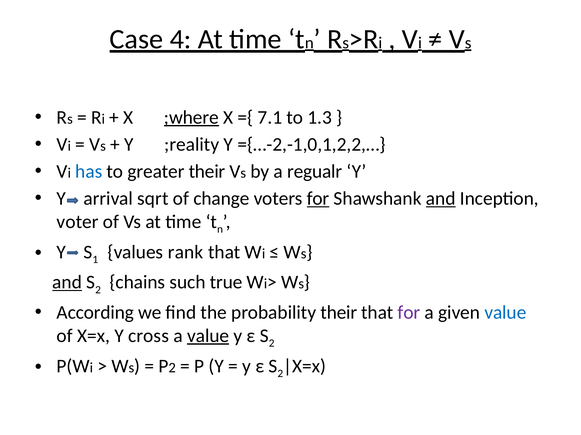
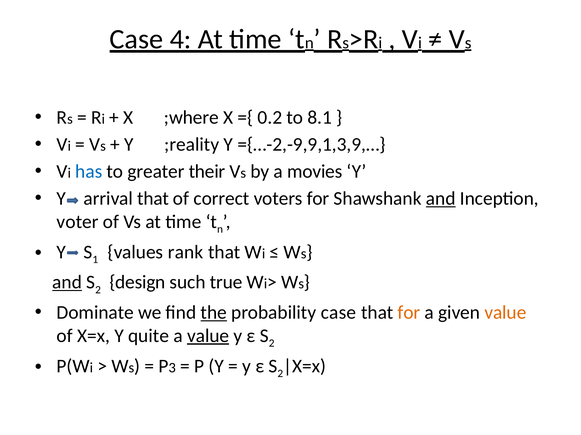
;where underline: present -> none (191, 118)
7.1: 7.1 -> 0.2 (270, 118)
1.3: 1.3 -> 8.1 (320, 118)
={…-2,-1,0,1,2,2,…: ={…-2,-1,0,1,2,2,… -> ={…-2,-9,9,1,3,9,… (311, 145)
regualr: regualr -> movies (315, 172)
arrival sqrt: sqrt -> that (153, 199)
change: change -> correct (221, 199)
for underline: present -> none (318, 199)
chains: chains -> design (137, 283)
According: According -> Dominate (95, 313)
the underline: none -> present (214, 313)
probability their: their -> case (339, 313)
for colour: purple -> orange (409, 313)
value colour: blue -> orange (505, 313)
cross: cross -> quite (149, 336)
P 2: 2 -> 3 (172, 368)
